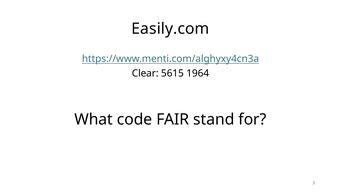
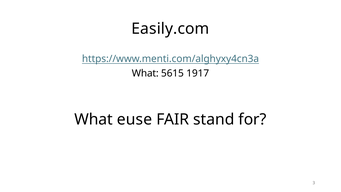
Clear: Clear -> What (145, 73)
1964: 1964 -> 1917 (198, 73)
code: code -> euse (135, 119)
